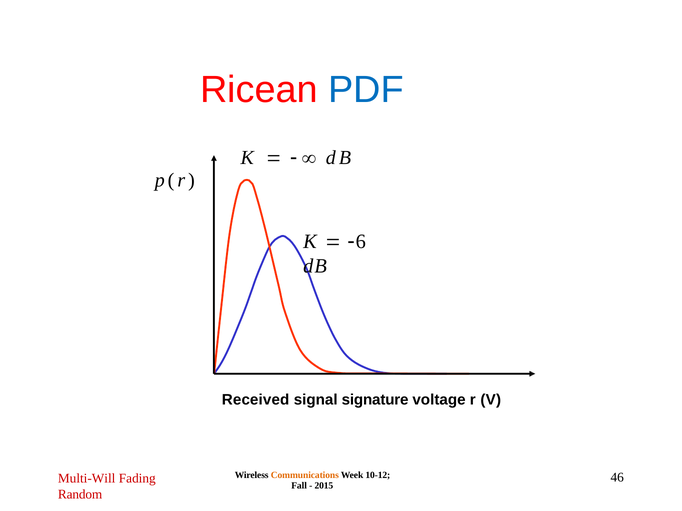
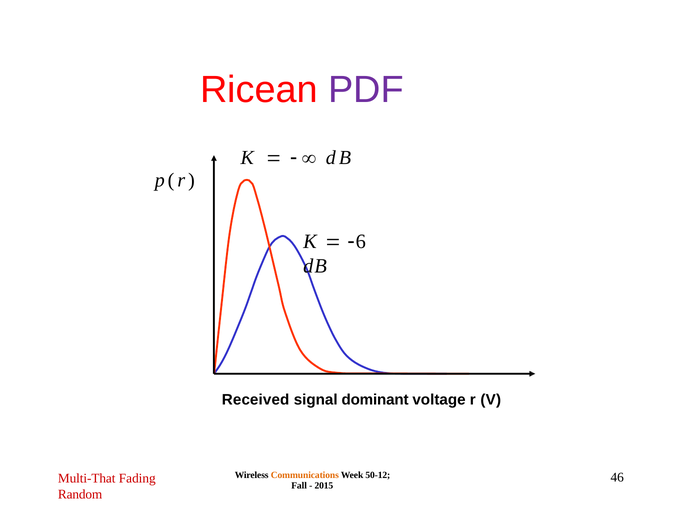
PDF colour: blue -> purple (366, 90)
signature: signature -> dominant (375, 400)
10-12: 10-12 -> 50-12 (378, 475)
Multi-Will: Multi-Will -> Multi-That (87, 479)
